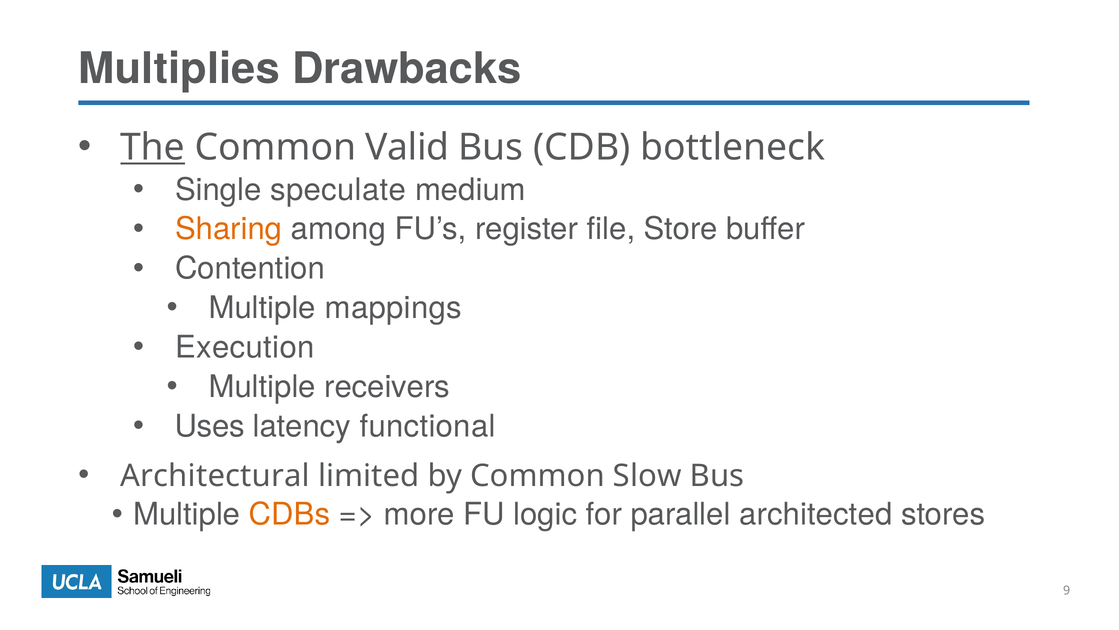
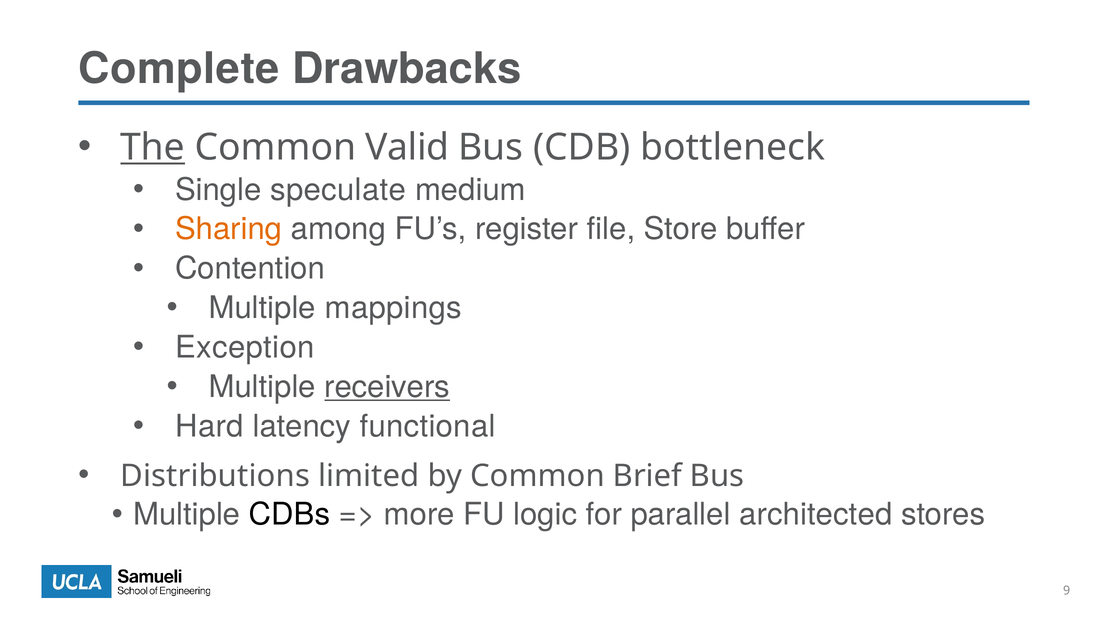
Multiplies: Multiplies -> Complete (179, 69)
Execution: Execution -> Exception (245, 347)
receivers underline: none -> present (387, 386)
Uses: Uses -> Hard (209, 426)
Architectural: Architectural -> Distributions (215, 475)
Slow: Slow -> Brief (647, 475)
CDBs colour: orange -> black (290, 514)
